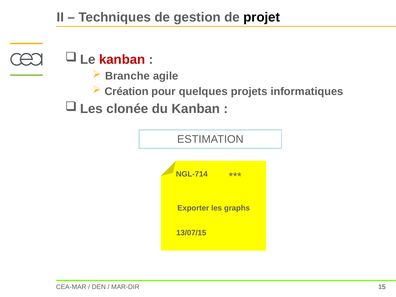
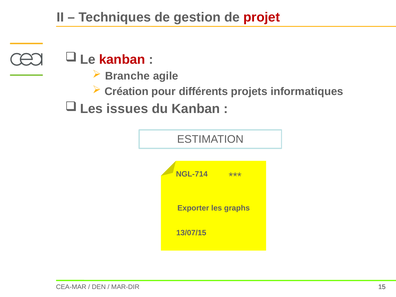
projet colour: black -> red (262, 17)
quelques: quelques -> différents (203, 92)
clonée: clonée -> issues (127, 109)
